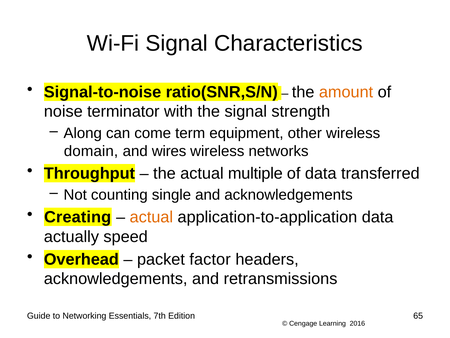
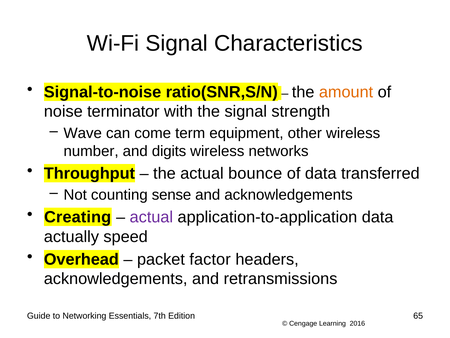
Along: Along -> Wave (83, 133)
domain: domain -> number (91, 151)
wires: wires -> digits (169, 151)
multiple: multiple -> bounce (255, 173)
single: single -> sense (172, 195)
actual colour: orange -> purple (151, 217)
